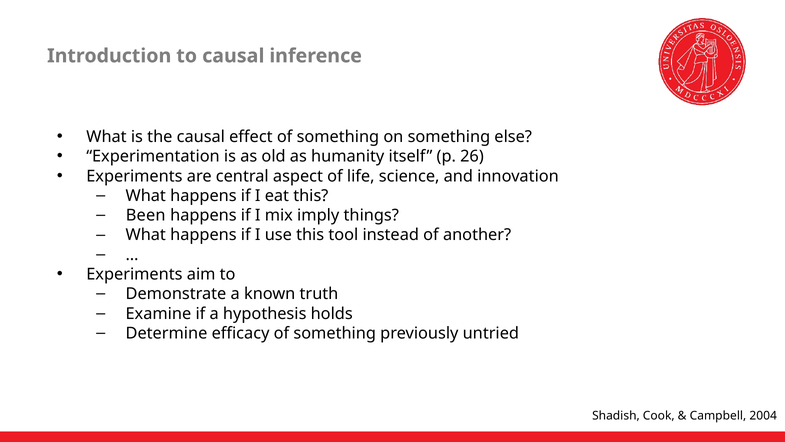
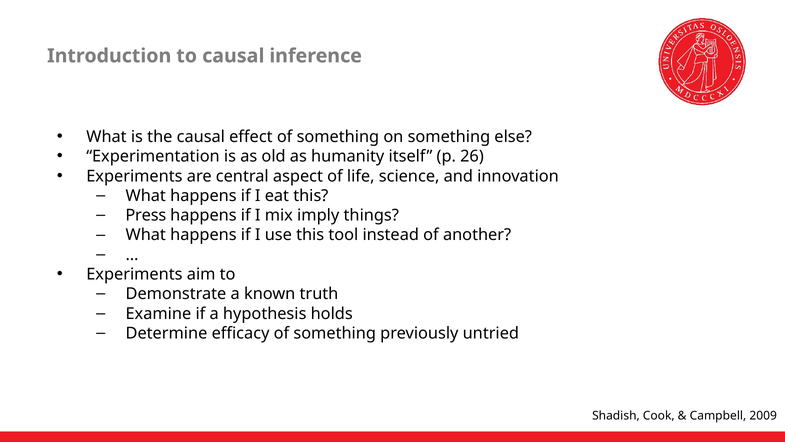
Been: Been -> Press (146, 215)
2004: 2004 -> 2009 (763, 416)
